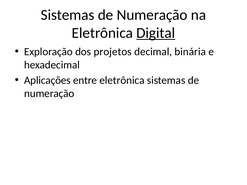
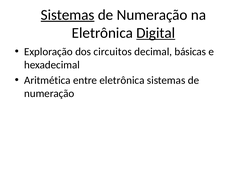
Sistemas underline: none -> present (68, 15)
projetos: projetos -> circuitos (113, 52)
binária: binária -> básicas (190, 52)
Aplicações: Aplicações -> Aritmética (47, 80)
